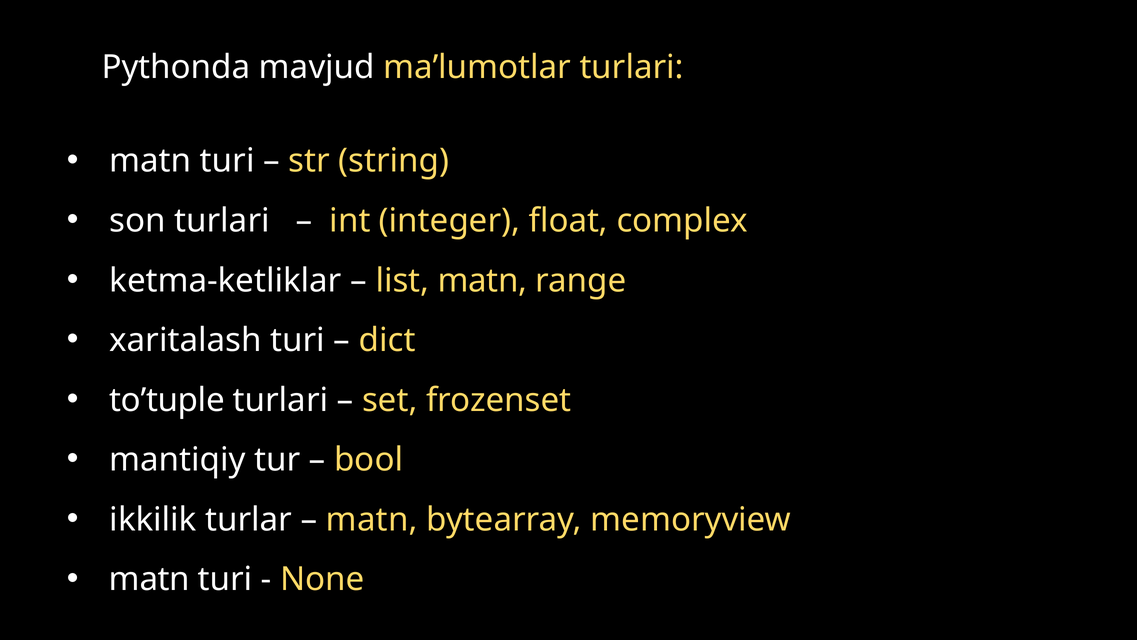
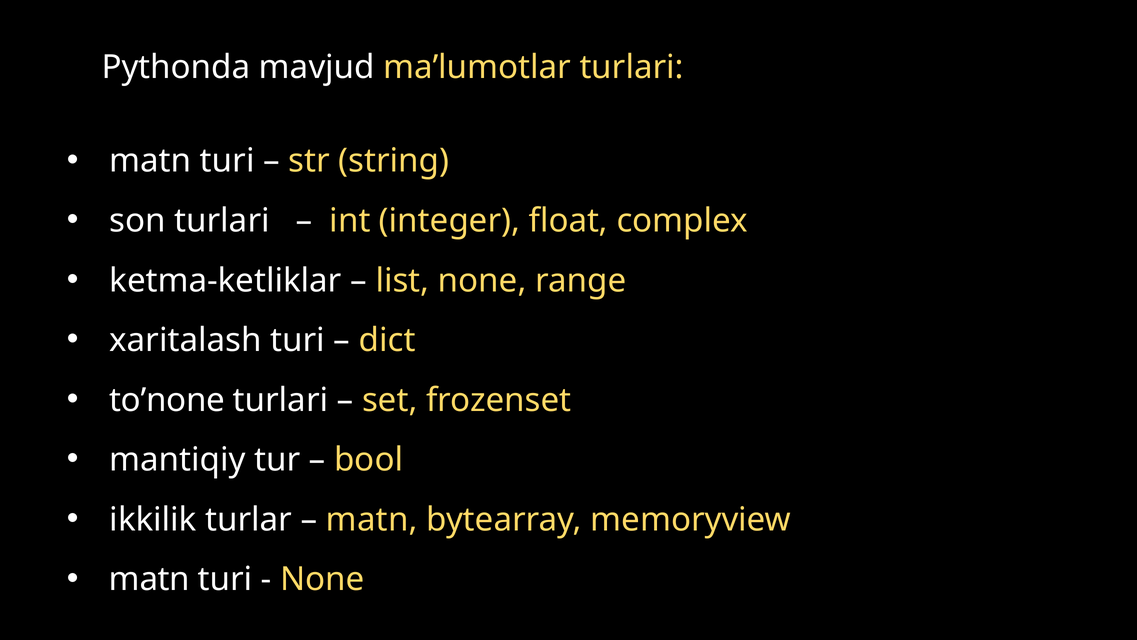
list matn: matn -> none (482, 280)
to’tuple: to’tuple -> to’none (167, 400)
